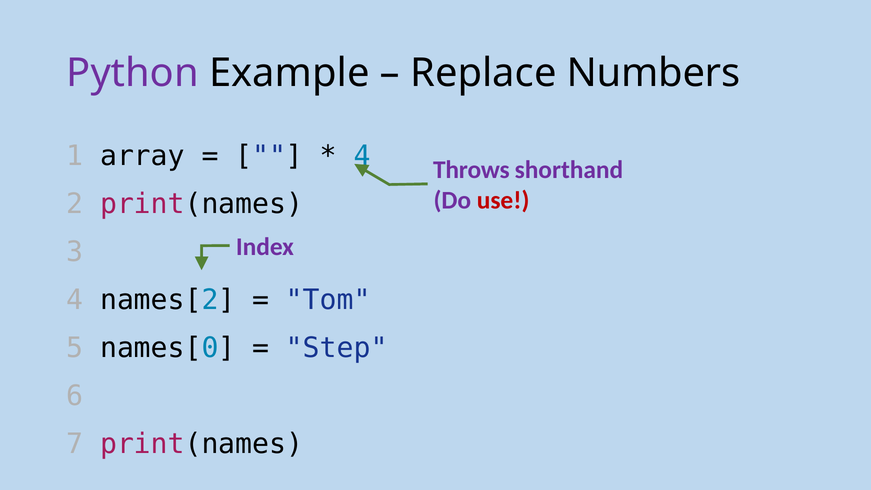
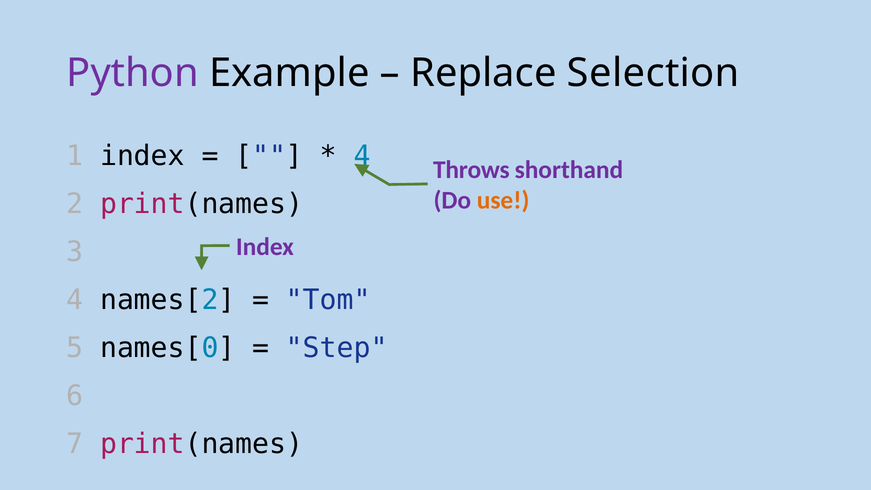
Numbers: Numbers -> Selection (653, 73)
1 array: array -> index (142, 156)
use colour: red -> orange (503, 200)
